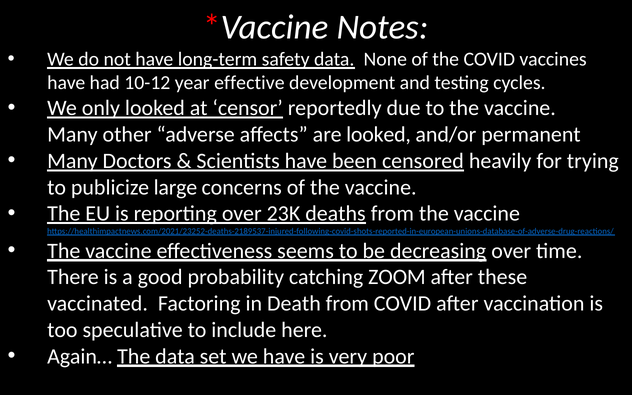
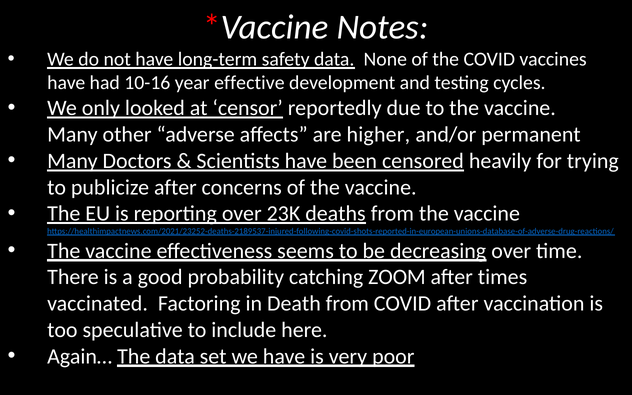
10-12: 10-12 -> 10-16 (147, 83)
are looked: looked -> higher (378, 135)
publicize large: large -> after (175, 187)
these: these -> times (503, 277)
